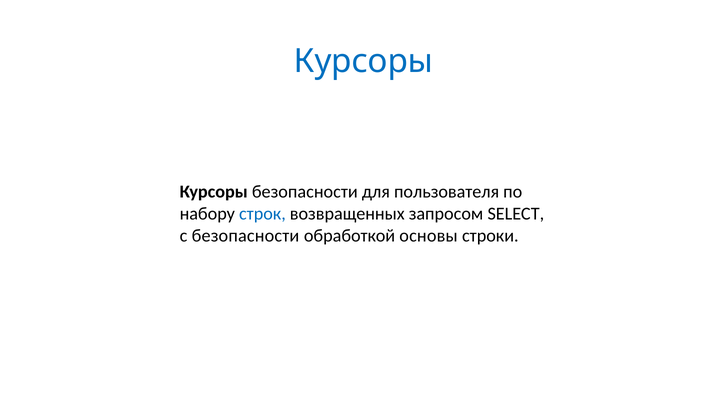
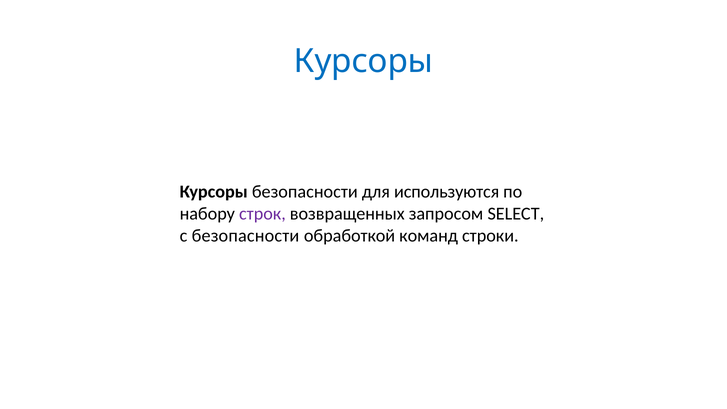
пользователя: пользователя -> используются (447, 192)
строк colour: blue -> purple (262, 214)
основы: основы -> команд (429, 236)
